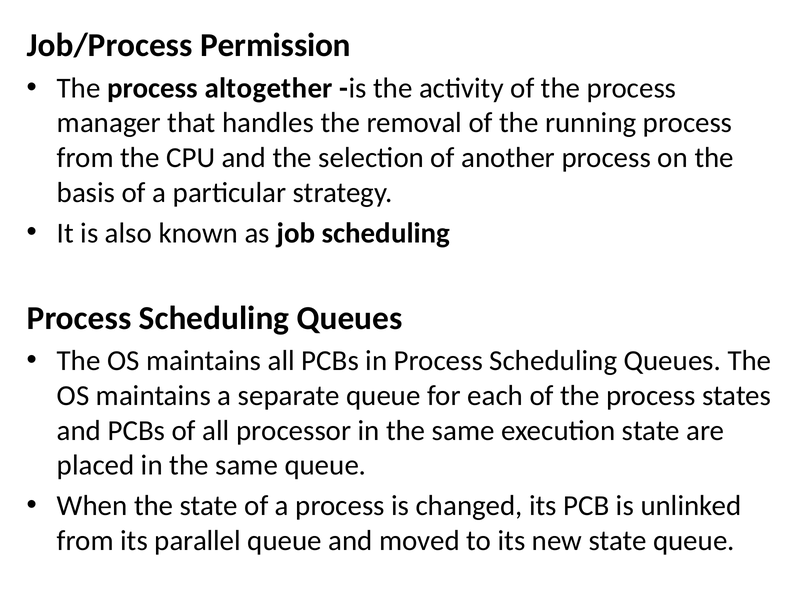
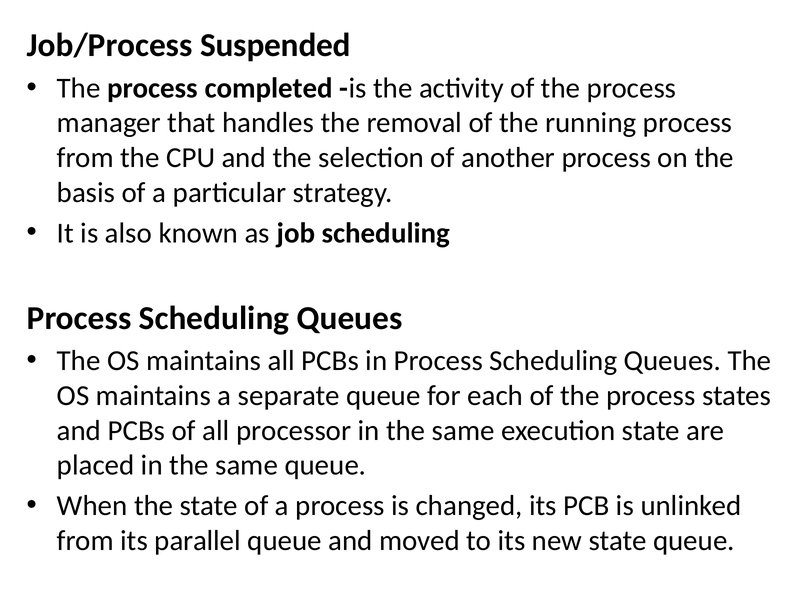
Permission: Permission -> Suspended (275, 45)
altogether: altogether -> completed (269, 88)
